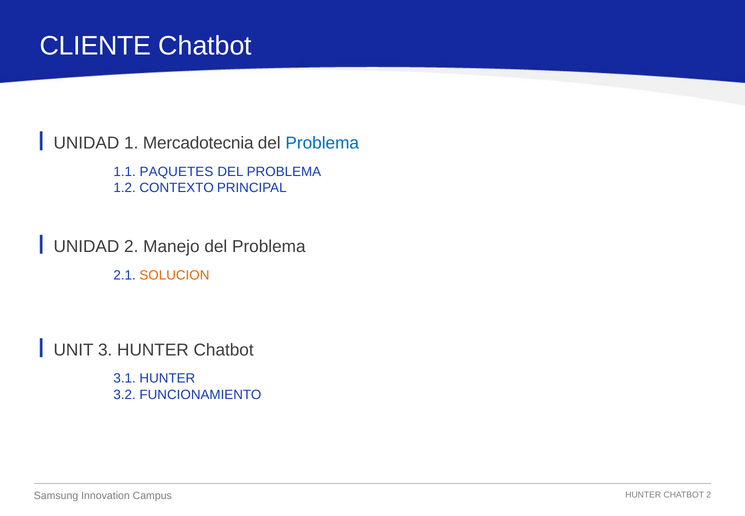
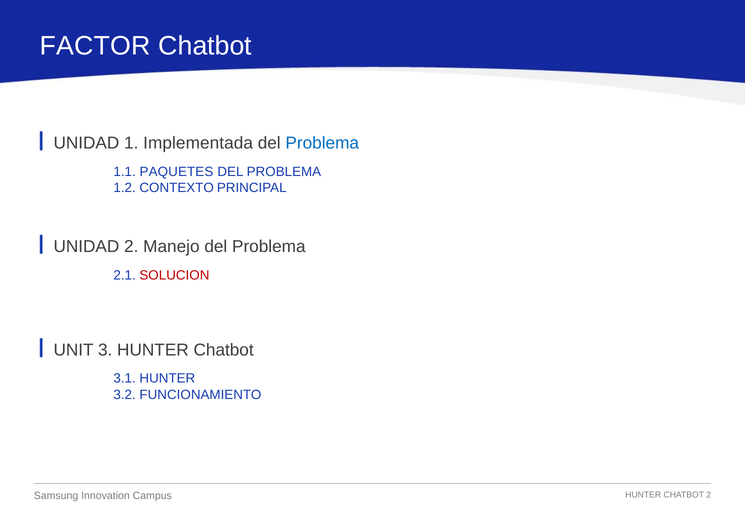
CLIENTE: CLIENTE -> FACTOR (95, 46)
Mercadotecnia: Mercadotecnia -> Implementada (198, 143)
SOLUCION colour: orange -> red (174, 275)
